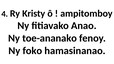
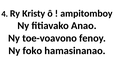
toe-ananako: toe-ananako -> toe-voavono (50, 38)
